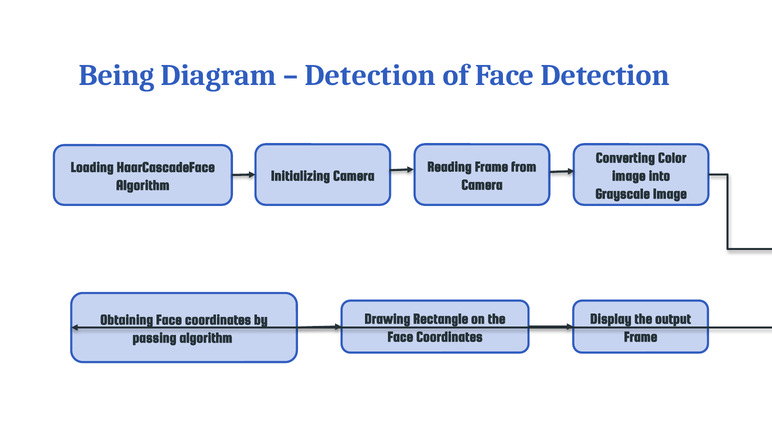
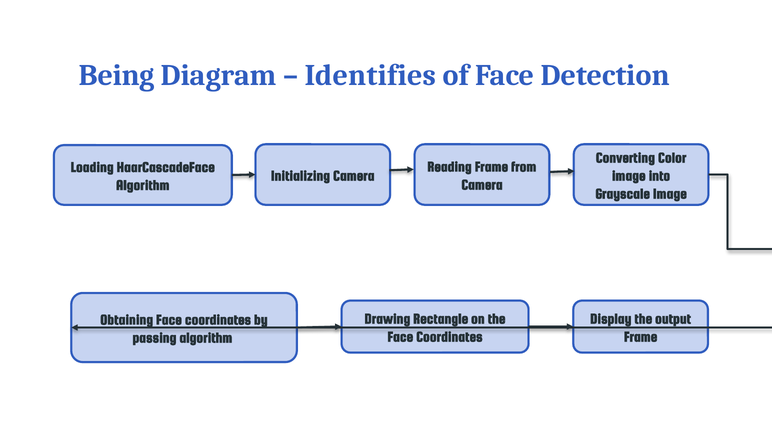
Detection: Detection -> Identifies (370, 76)
